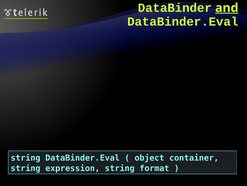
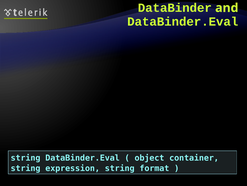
and underline: present -> none (227, 8)
